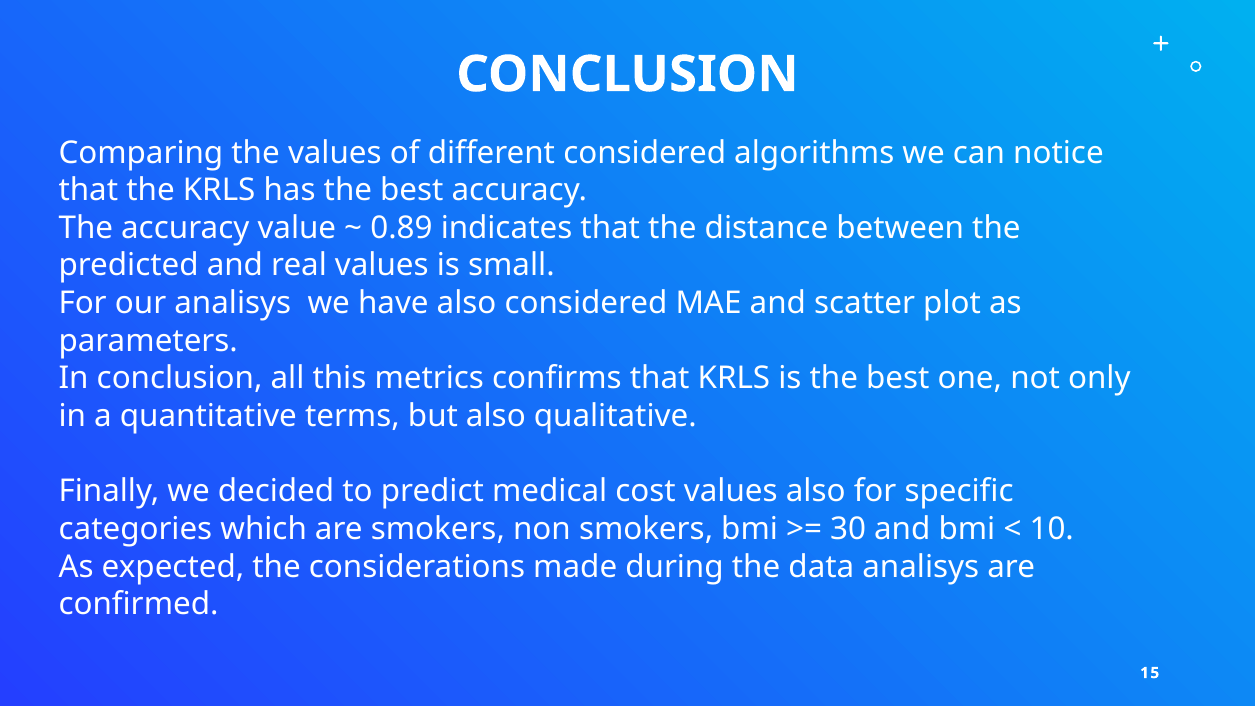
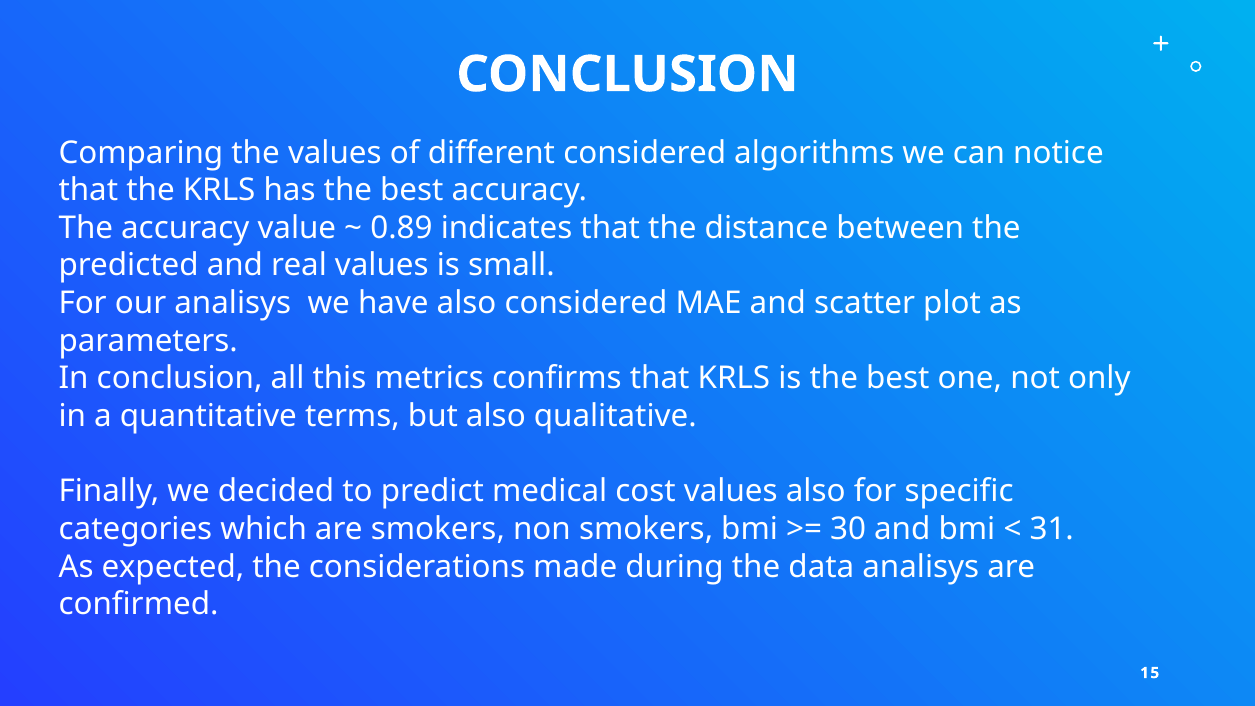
10: 10 -> 31 (1052, 529)
